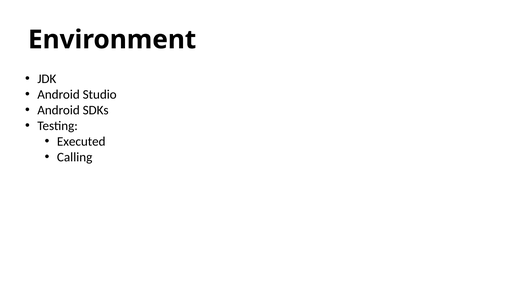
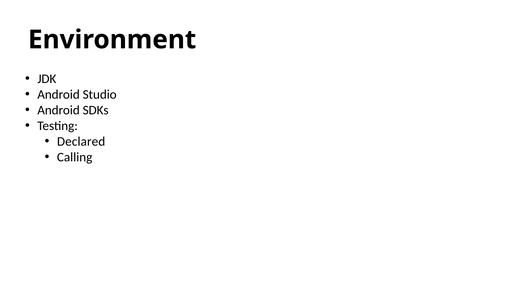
Executed: Executed -> Declared (81, 142)
